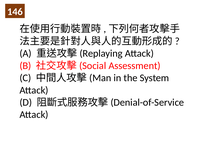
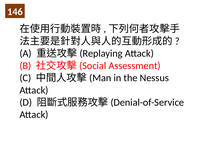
System: System -> Nessus (154, 78)
